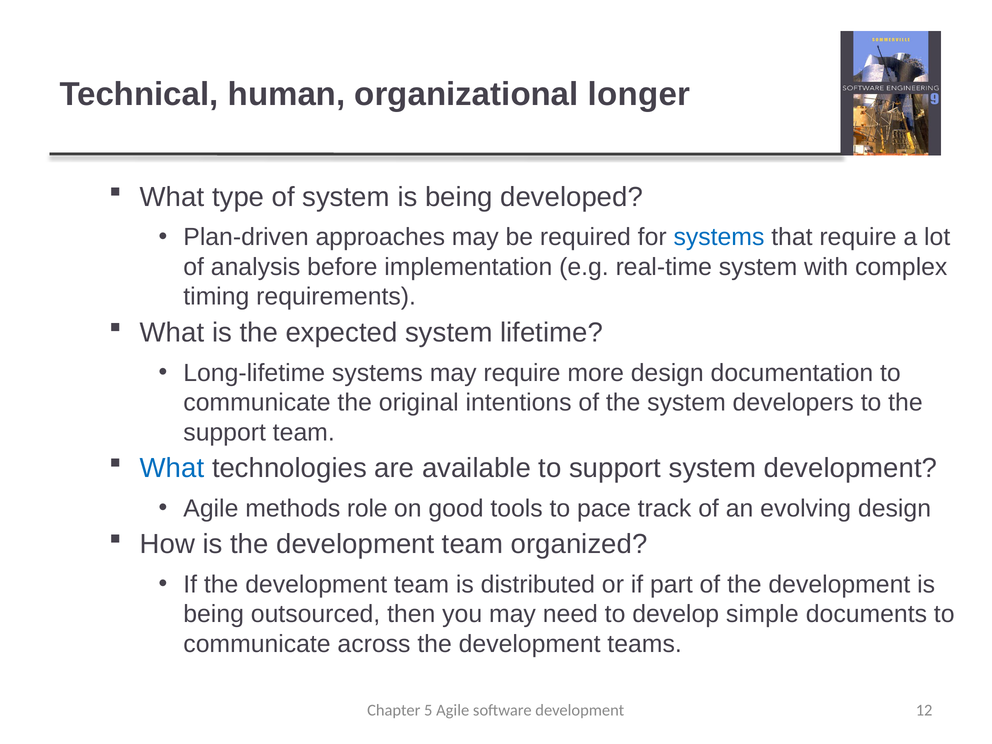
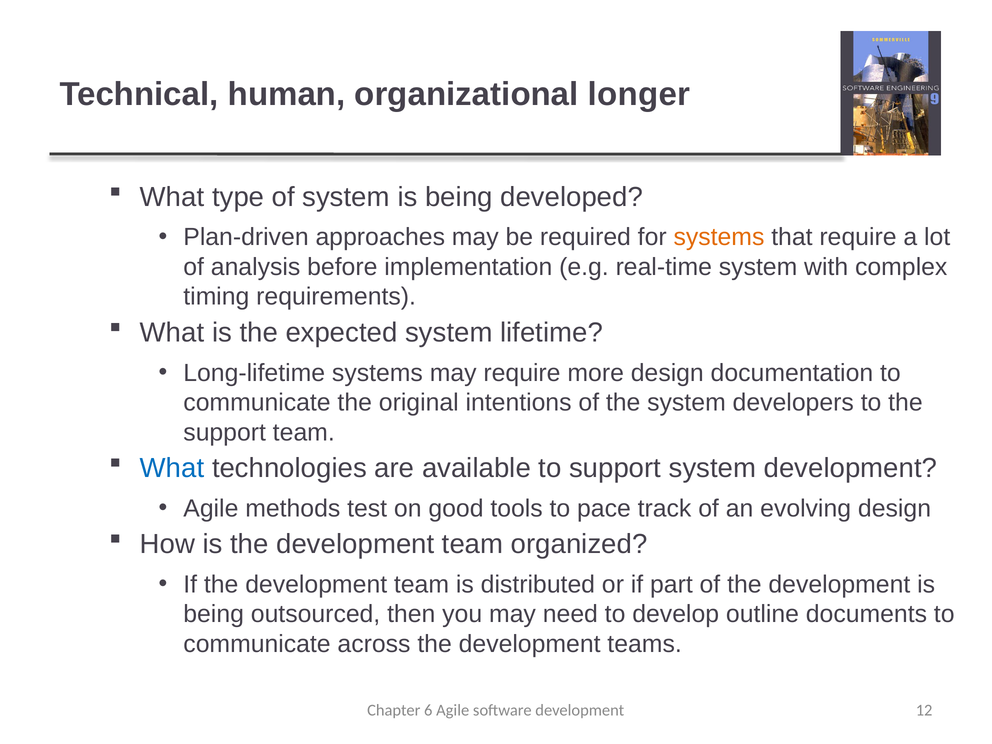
systems colour: blue -> orange (719, 237)
role: role -> test (367, 508)
simple: simple -> outline (762, 614)
5: 5 -> 6 (428, 711)
